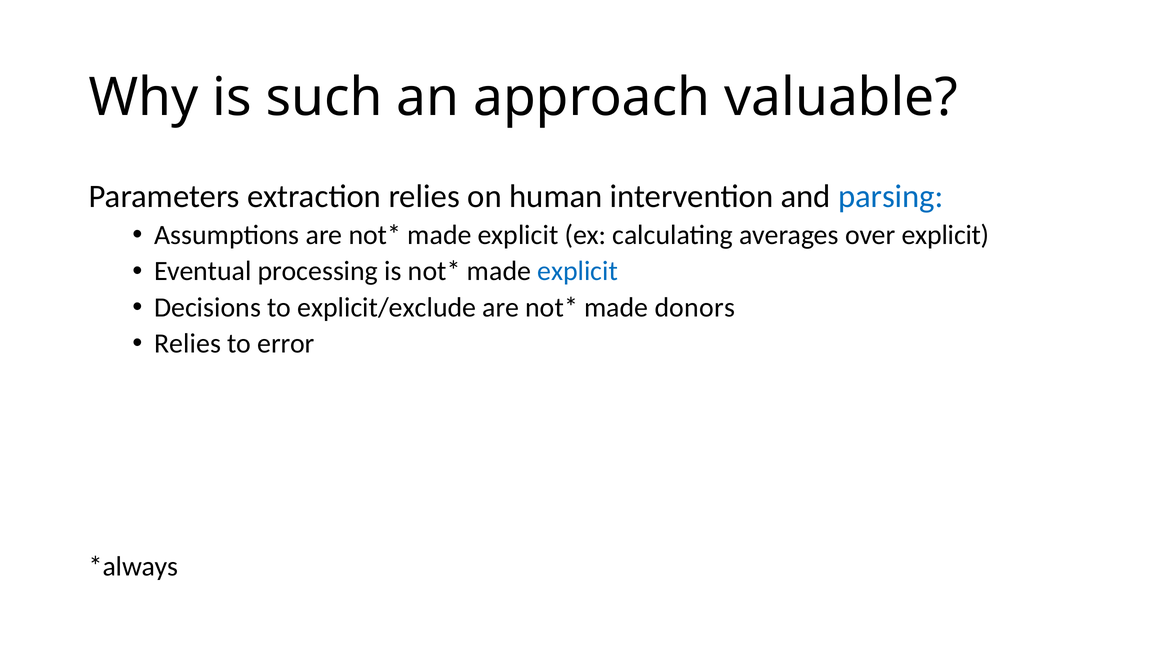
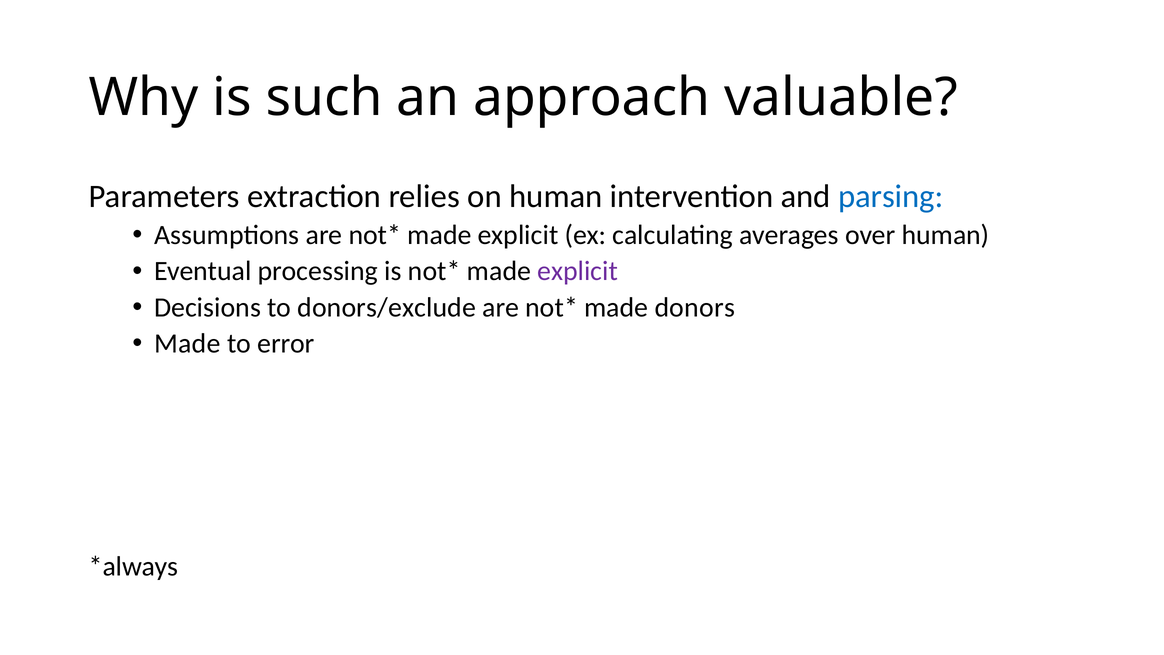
over explicit: explicit -> human (946, 235)
explicit colour: blue -> purple (578, 271)
explicit/exclude: explicit/exclude -> donors/exclude (387, 307)
Relies: Relies -> Made (188, 343)
